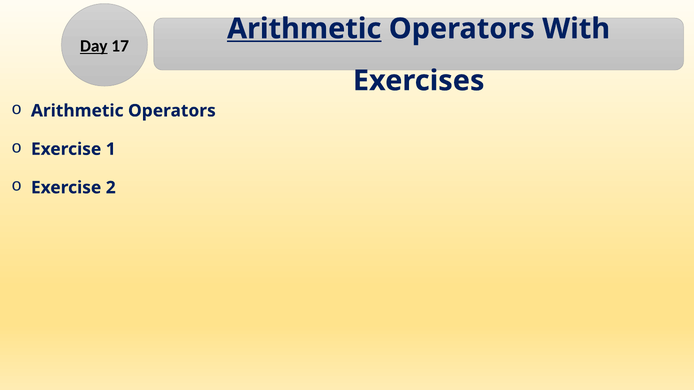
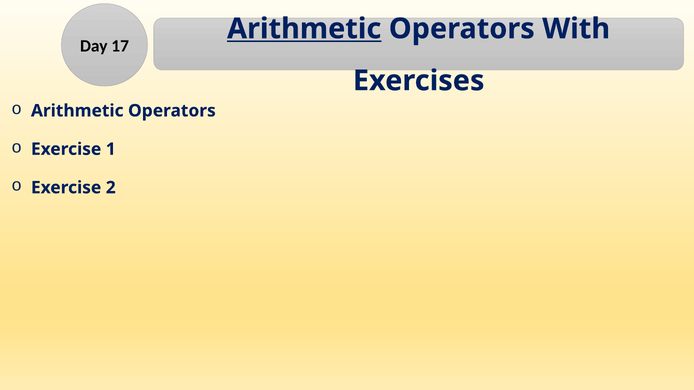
Day underline: present -> none (94, 46)
